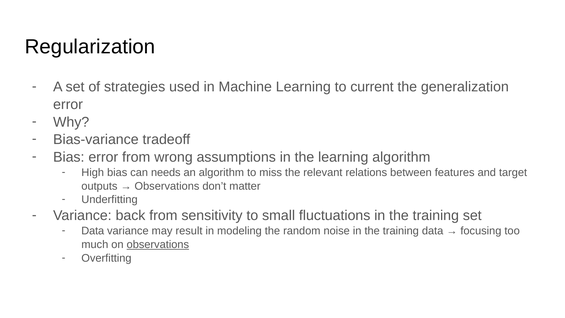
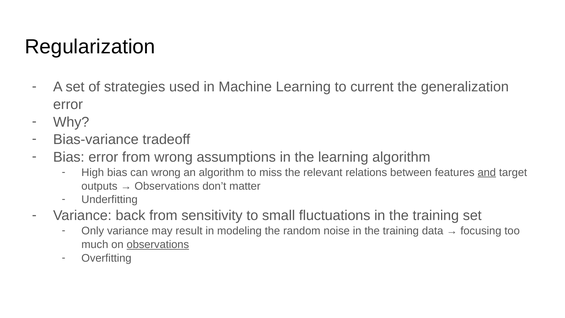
can needs: needs -> wrong (166, 172)
and underline: none -> present (487, 172)
Data: Data -> Only (93, 231)
